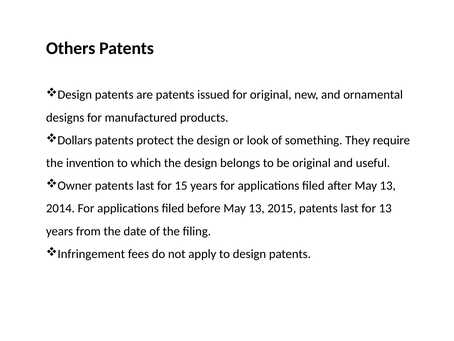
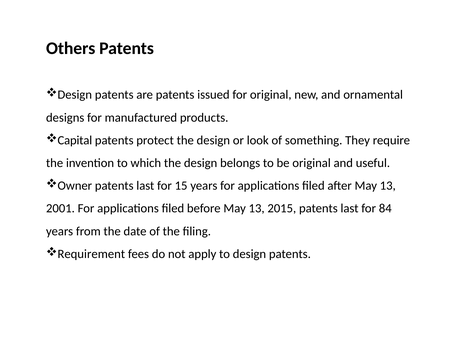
Dollars: Dollars -> Capital (75, 140)
2014: 2014 -> 2001 (60, 208)
for 13: 13 -> 84 (385, 208)
Infringement: Infringement -> Requirement (91, 254)
